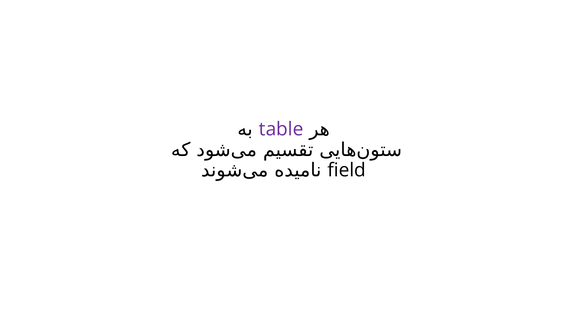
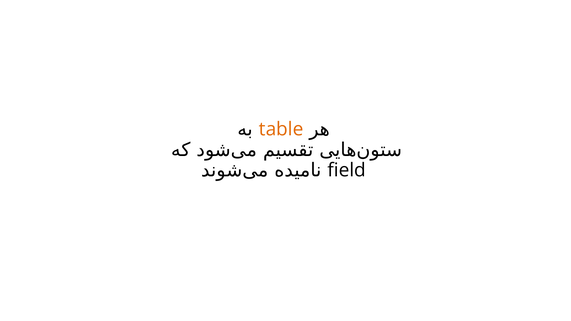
table colour: purple -> orange (281, 129)
